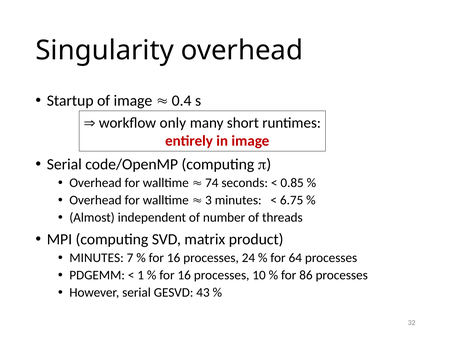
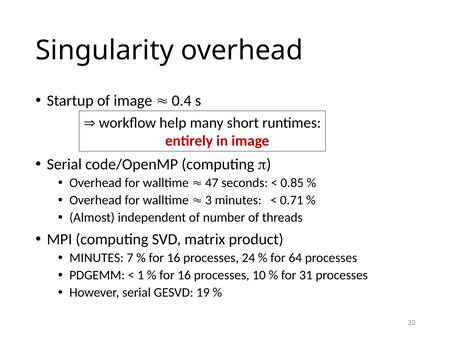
only: only -> help (173, 123)
74: 74 -> 47 (212, 183)
6.75: 6.75 -> 0.71 (292, 200)
86: 86 -> 31 (306, 276)
43: 43 -> 19 (203, 293)
